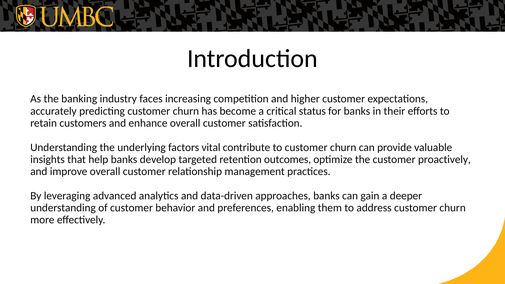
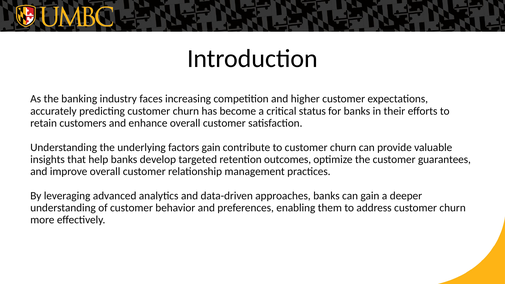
factors vital: vital -> gain (211, 147)
proactively: proactively -> guarantees (444, 159)
